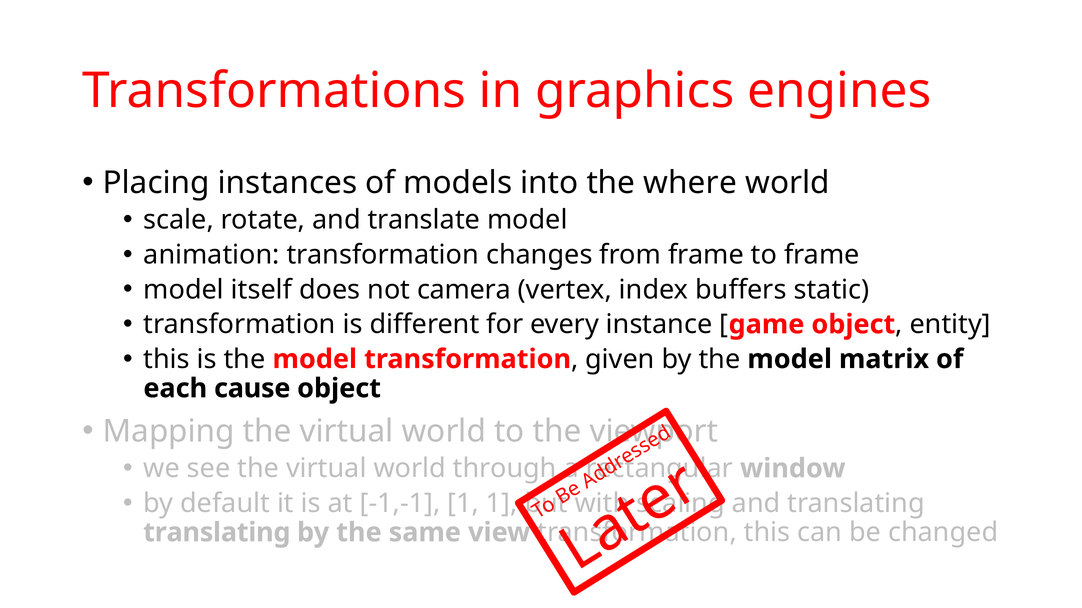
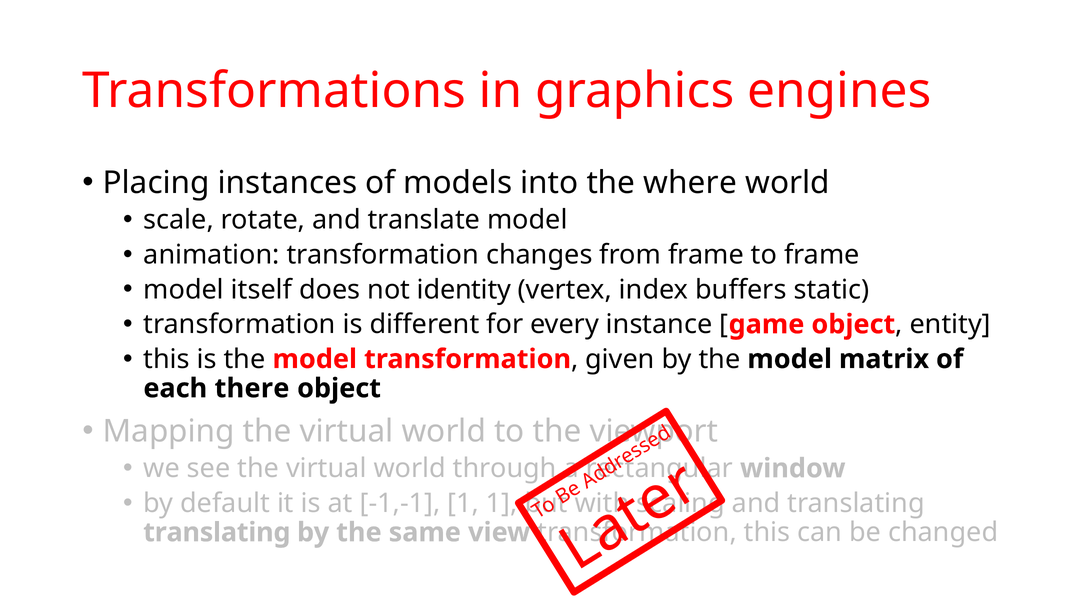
camera: camera -> identity (464, 290)
cause: cause -> there (252, 389)
